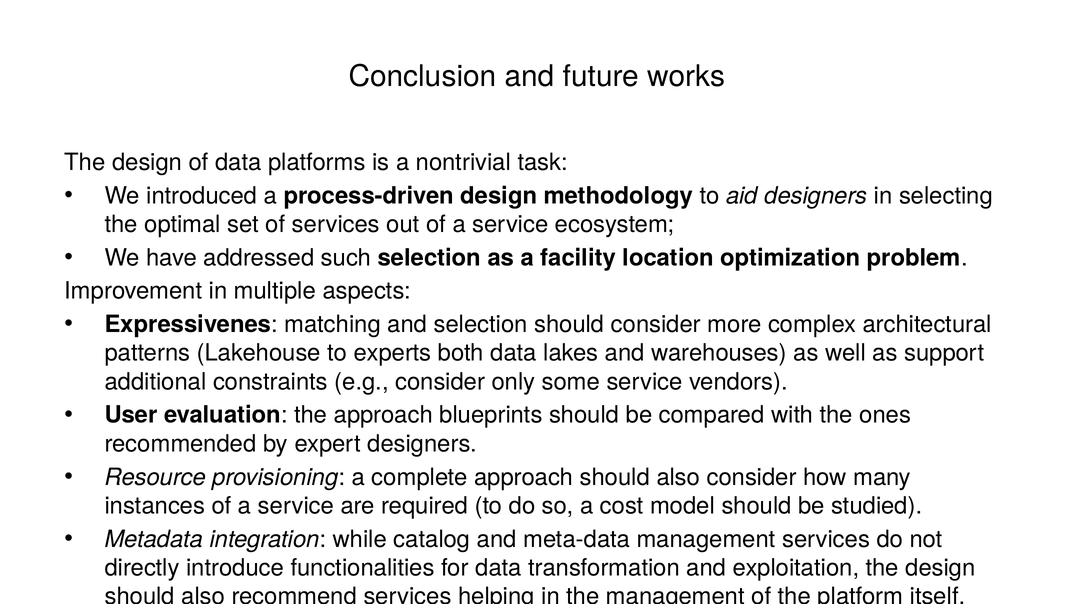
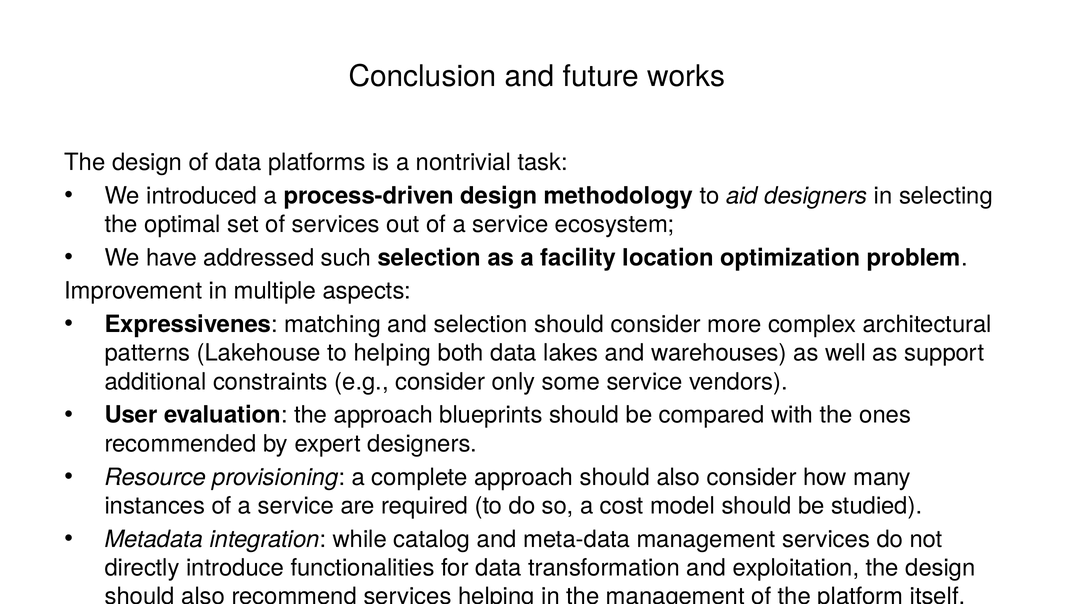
to experts: experts -> helping (392, 353)
